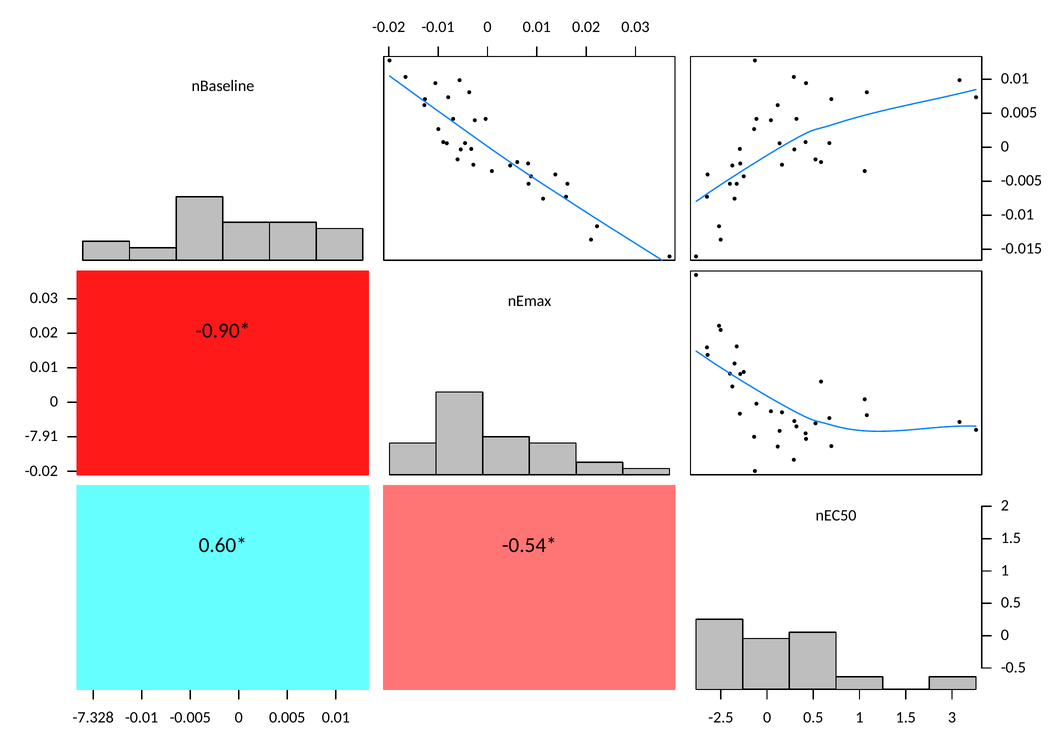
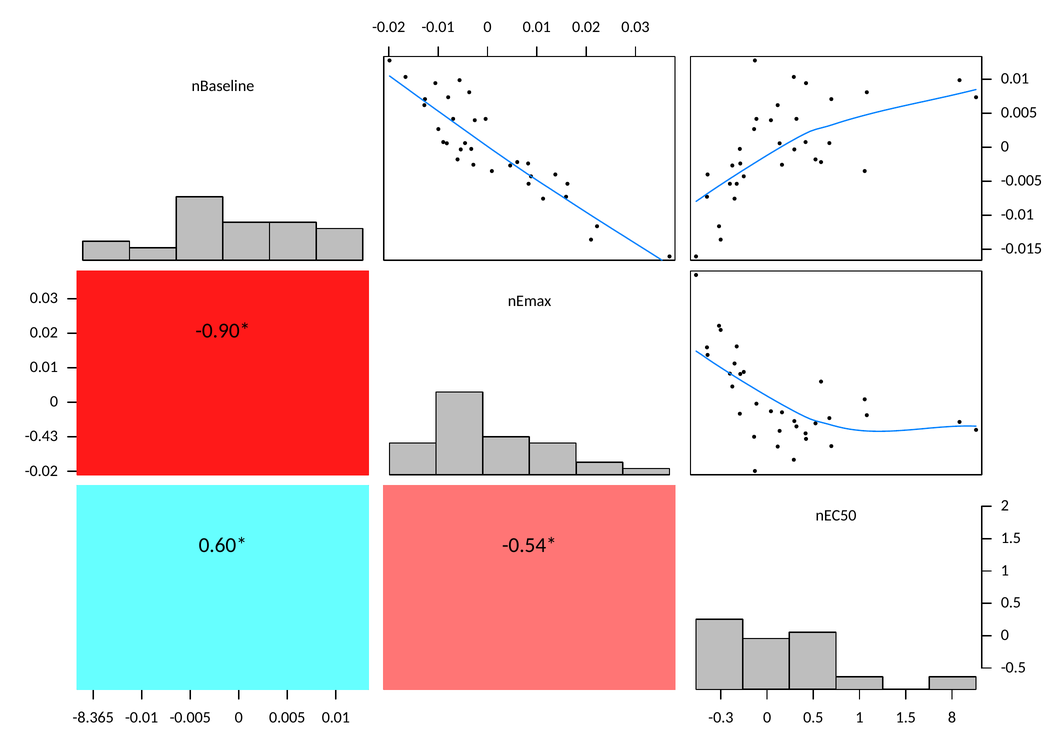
-7.91: -7.91 -> -0.43 (41, 436)
-7.328: -7.328 -> -8.365 (93, 718)
-2.5: -2.5 -> -0.3 (721, 718)
3: 3 -> 8 (952, 718)
